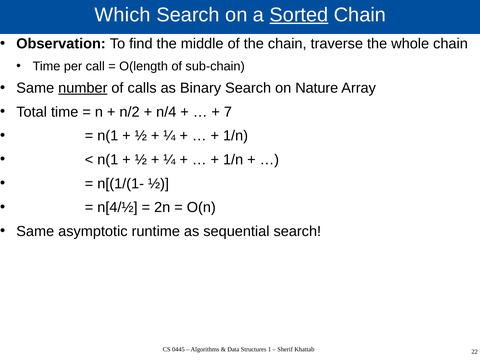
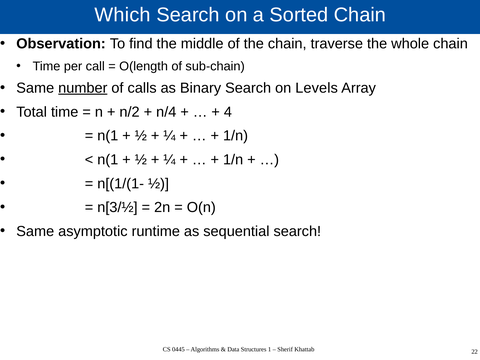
Sorted underline: present -> none (299, 15)
Nature: Nature -> Levels (317, 88)
7: 7 -> 4 (228, 112)
n[4/½: n[4/½ -> n[3/½ (117, 207)
